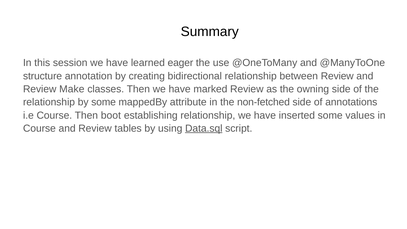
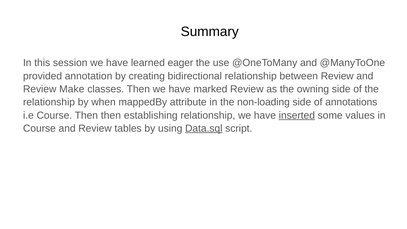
structure: structure -> provided (43, 76)
by some: some -> when (104, 102)
non-fetched: non-fetched -> non-loading (263, 102)
Then boot: boot -> then (111, 115)
inserted underline: none -> present (297, 115)
